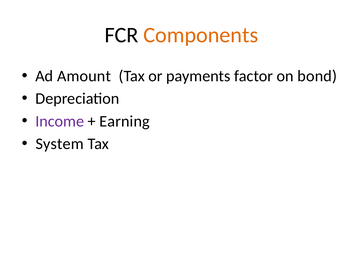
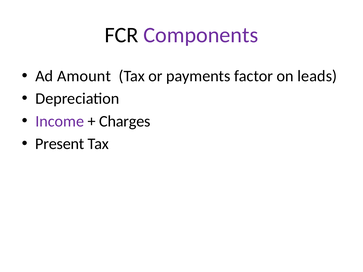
Components colour: orange -> purple (201, 35)
bond: bond -> leads (317, 76)
Earning: Earning -> Charges (125, 121)
System: System -> Present (60, 144)
